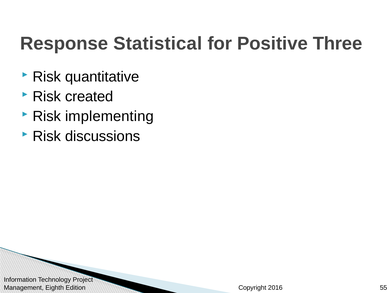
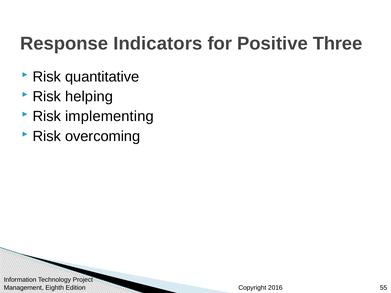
Statistical: Statistical -> Indicators (158, 44)
created: created -> helping (89, 97)
discussions: discussions -> overcoming (103, 136)
